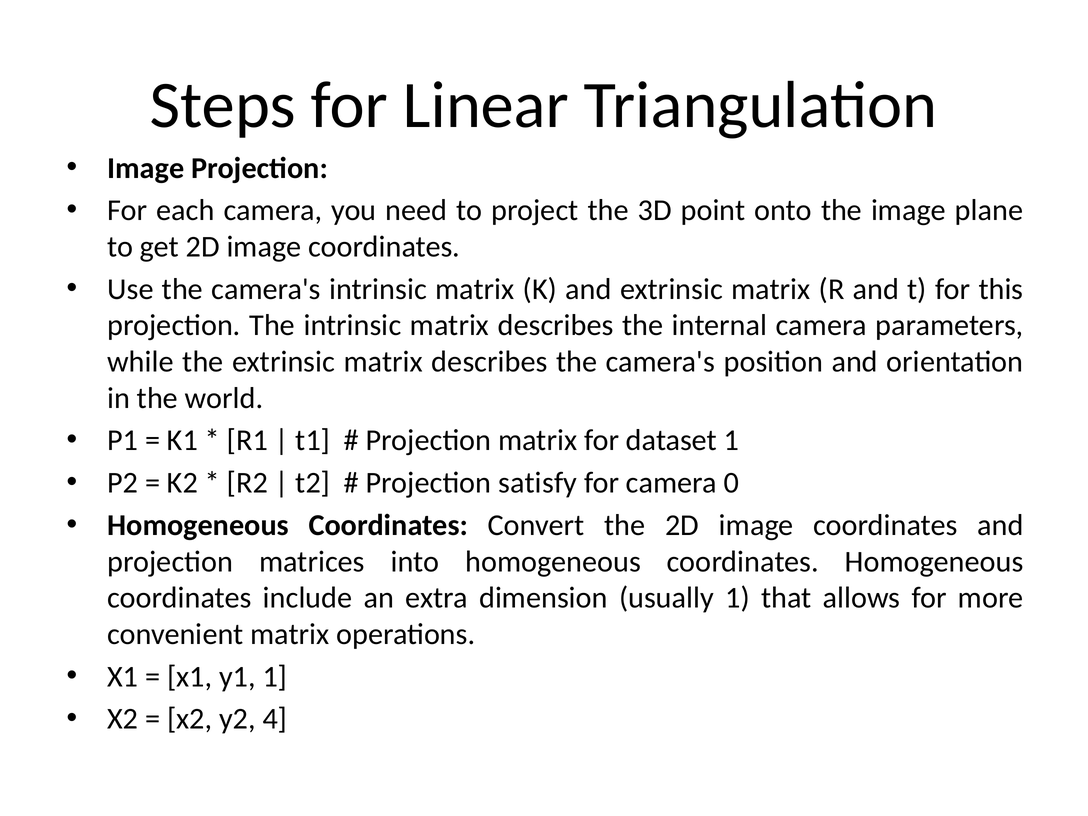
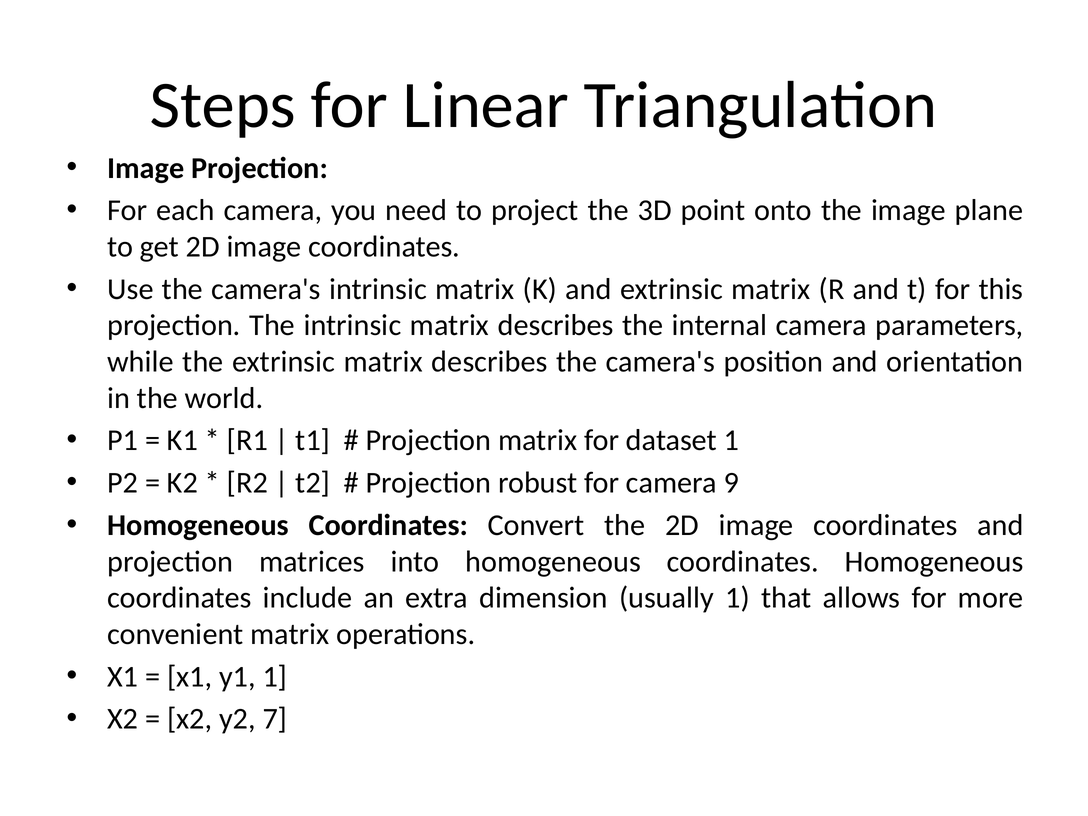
satisfy: satisfy -> robust (538, 483)
0: 0 -> 9 (731, 483)
4: 4 -> 7 (275, 719)
